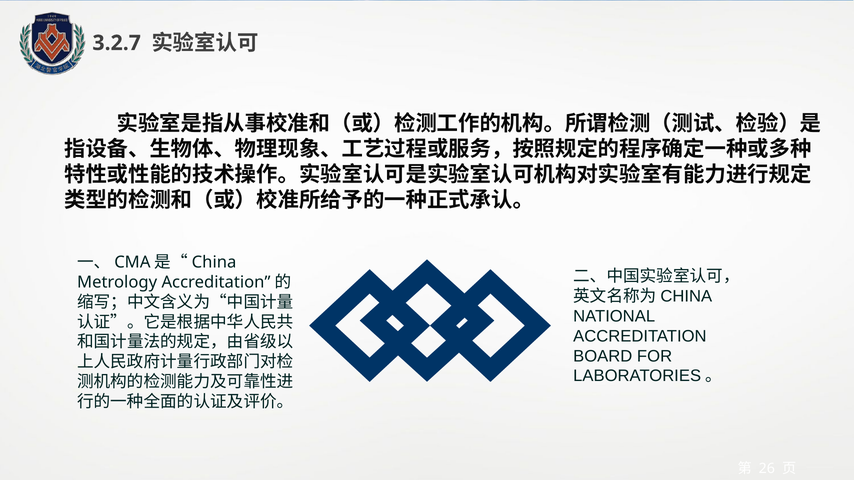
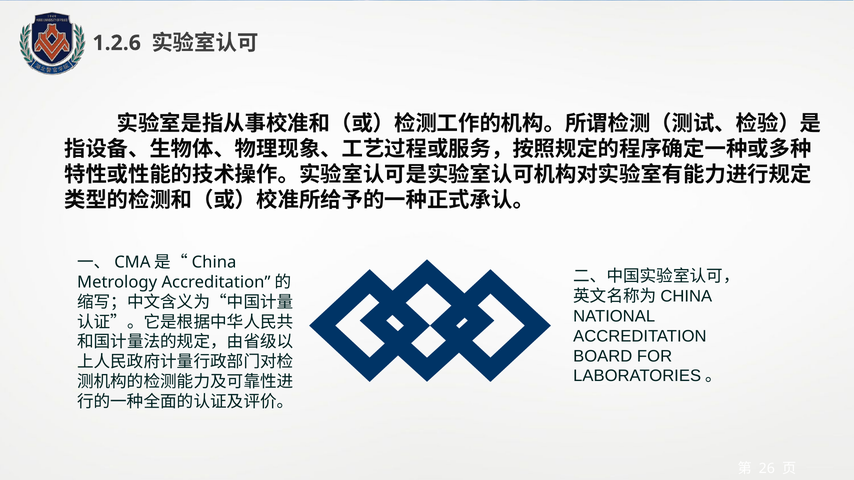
3.2.7: 3.2.7 -> 1.2.6 (117, 43)
